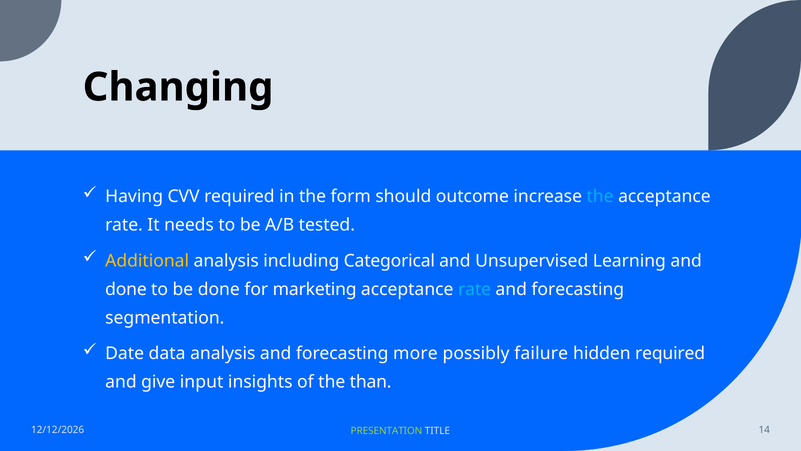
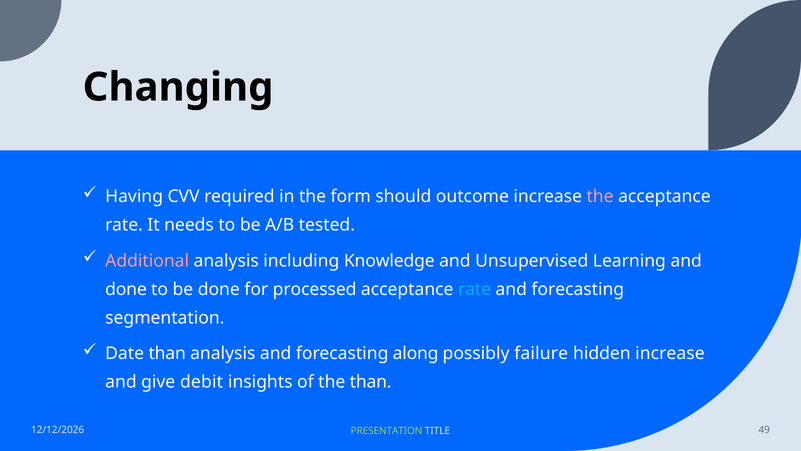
the colour: light blue -> pink (600, 196)
Additional colour: yellow -> pink (147, 261)
Categorical: Categorical -> Knowledge (389, 261)
marketing: marketing -> processed (315, 289)
Date data: data -> than (167, 353)
more: more -> along (416, 353)
hidden required: required -> increase (670, 353)
input: input -> debit (202, 382)
14: 14 -> 49 (764, 429)
